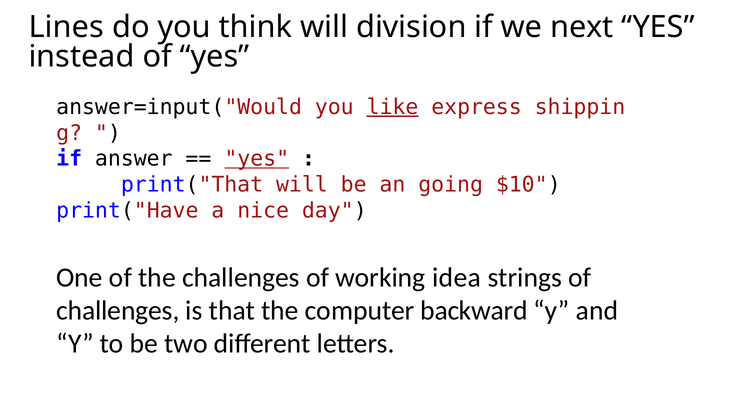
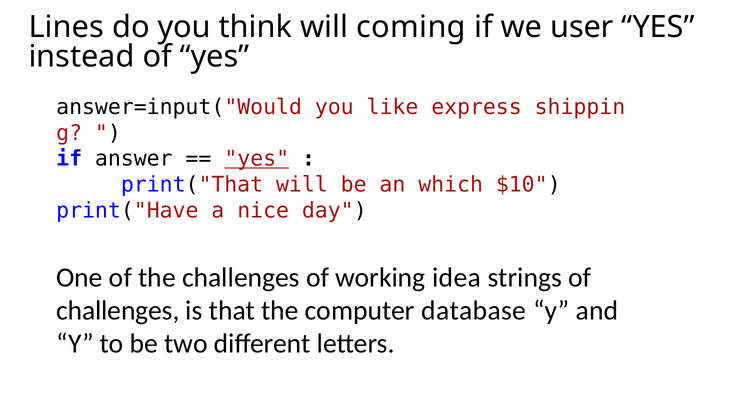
division: division -> coming (411, 27)
next: next -> user (582, 27)
like underline: present -> none (392, 107)
going: going -> which (451, 185)
backward: backward -> database (474, 311)
